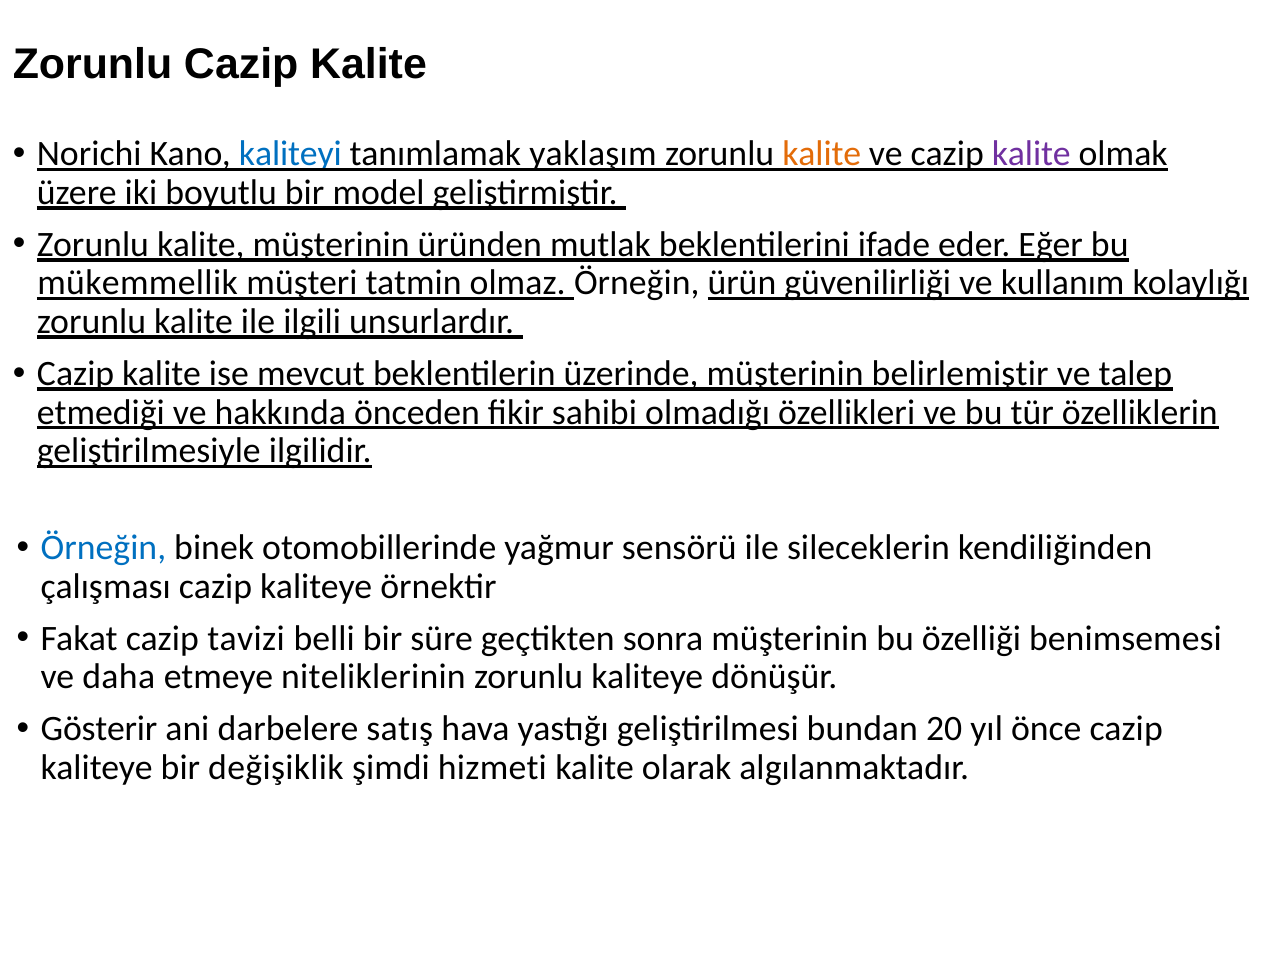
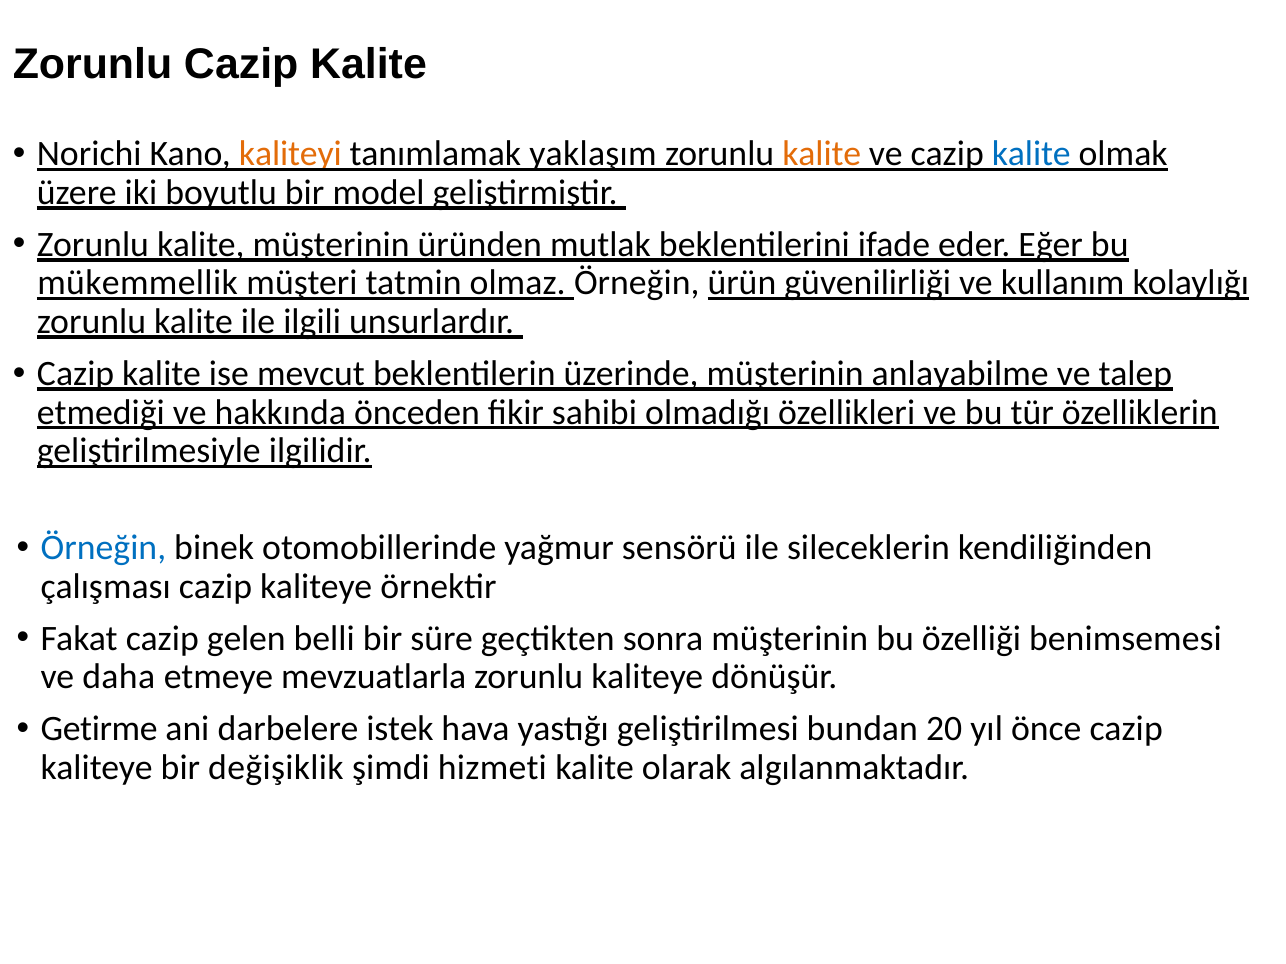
kaliteyi colour: blue -> orange (290, 154)
kalite colour: purple -> blue (1031, 154)
belirlemiştir: belirlemiştir -> anlayabilme (960, 374)
tavizi: tavizi -> gelen (246, 639)
niteliklerinin: niteliklerinin -> mevzuatlarla (374, 678)
Gösterir: Gösterir -> Getirme (99, 730)
satış: satış -> istek (400, 730)
